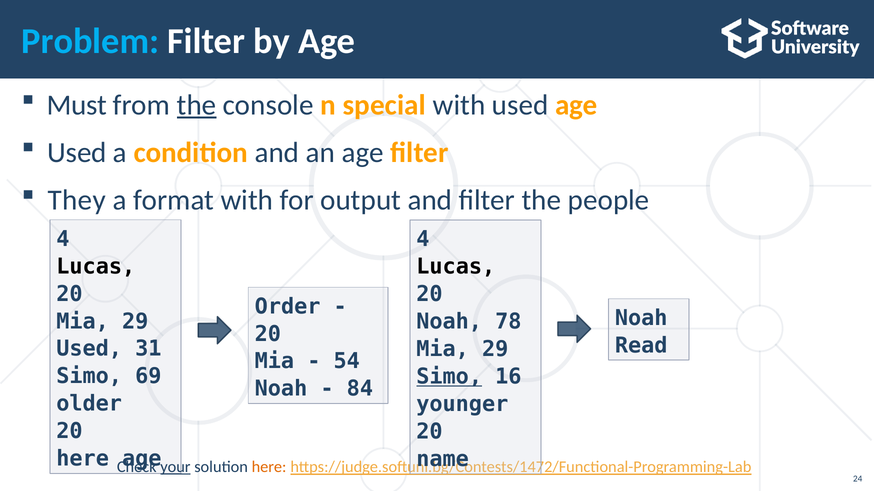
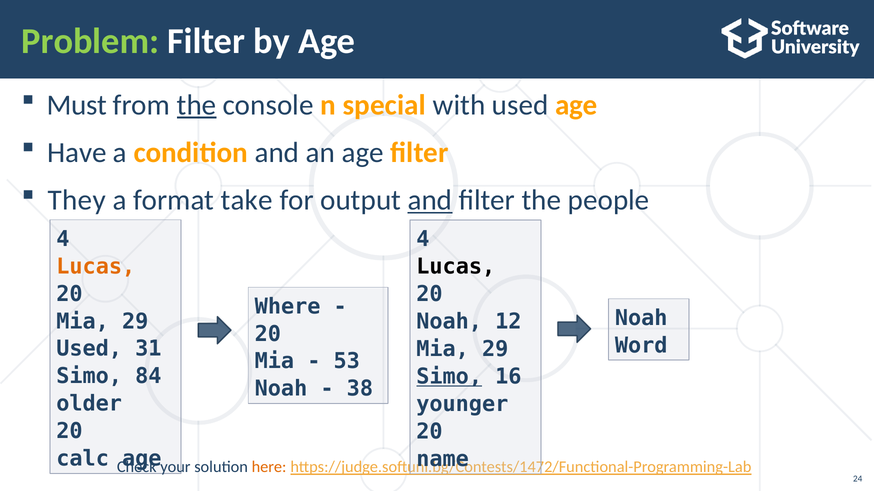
Problem colour: light blue -> light green (90, 41)
Used: Used -> Have (77, 153)
format with: with -> take (247, 201)
and underline: none -> present (430, 201)
Lucas colour: black -> orange (96, 267)
Order: Order -> Where (288, 307)
78: 78 -> 12 (508, 322)
Read: Read -> Word (641, 346)
54: 54 -> 53 (347, 362)
69: 69 -> 84 (148, 377)
84: 84 -> 38 (360, 389)
here: here -> calc (83, 459)
your underline: present -> none (175, 468)
